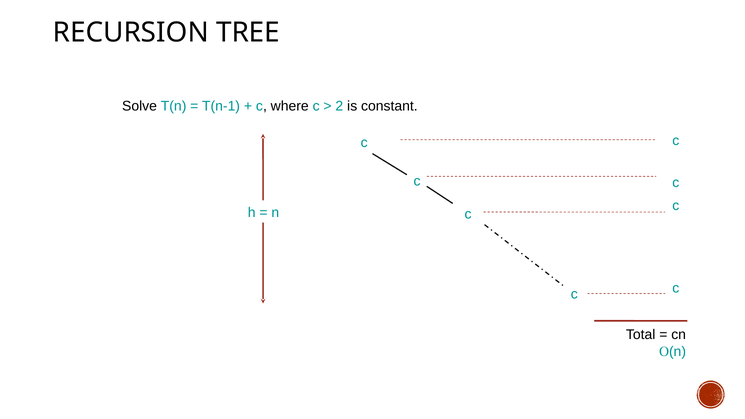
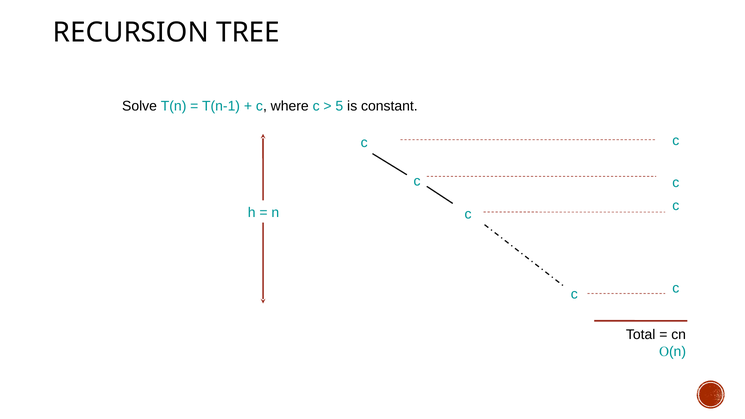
2: 2 -> 5 (339, 106)
